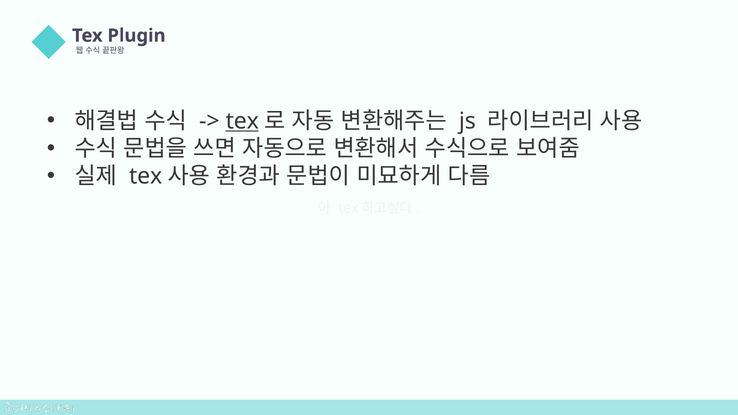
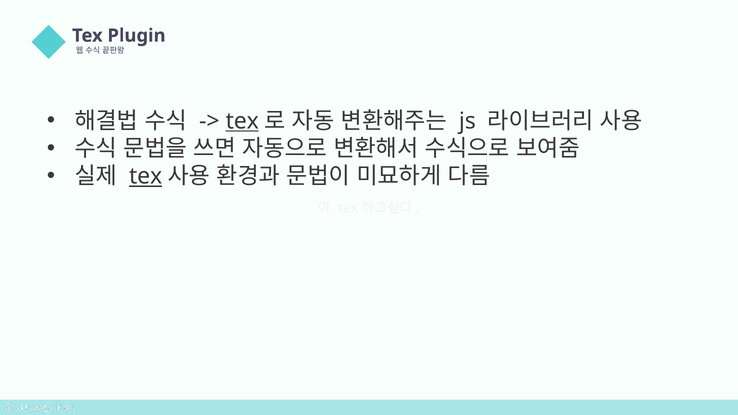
tex underline: none -> present (146, 176)
